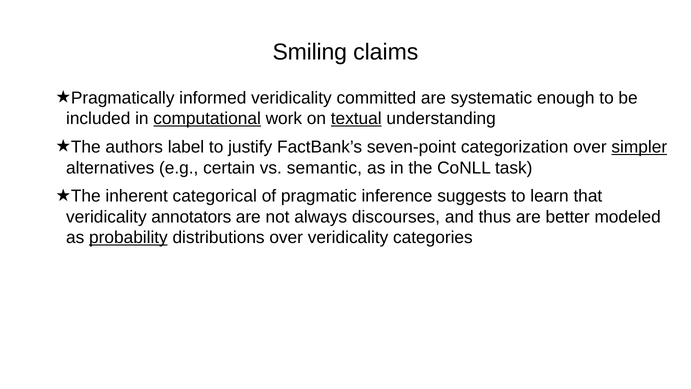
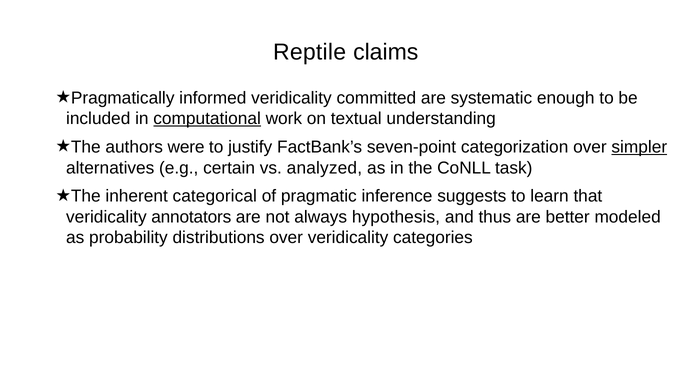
Smiling: Smiling -> Reptile (310, 52)
textual underline: present -> none (356, 119)
label: label -> were (186, 147)
semantic: semantic -> analyzed (324, 168)
discourses: discourses -> hypothesis (396, 217)
probability underline: present -> none (128, 238)
